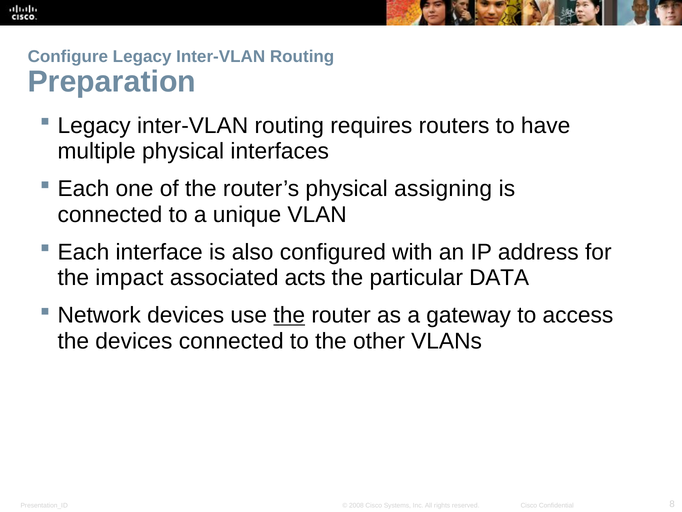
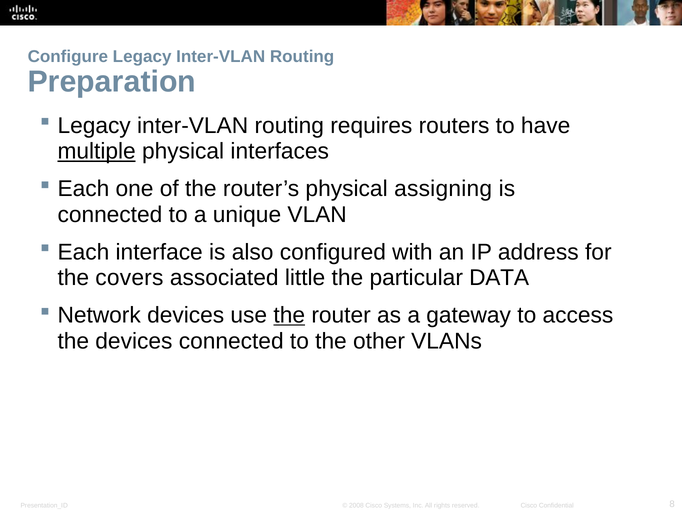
multiple underline: none -> present (97, 151)
impact: impact -> covers (129, 278)
acts: acts -> little (305, 278)
